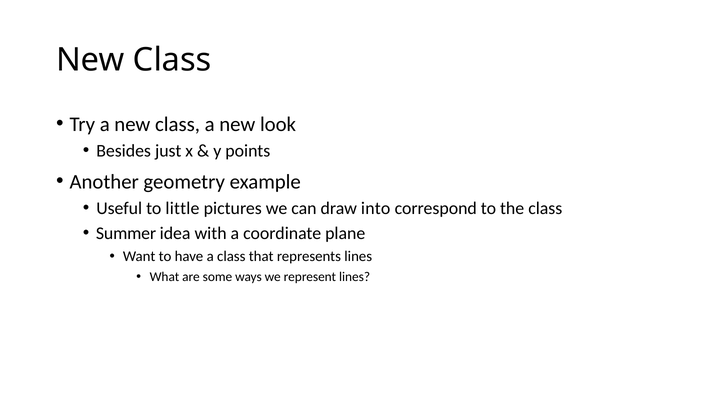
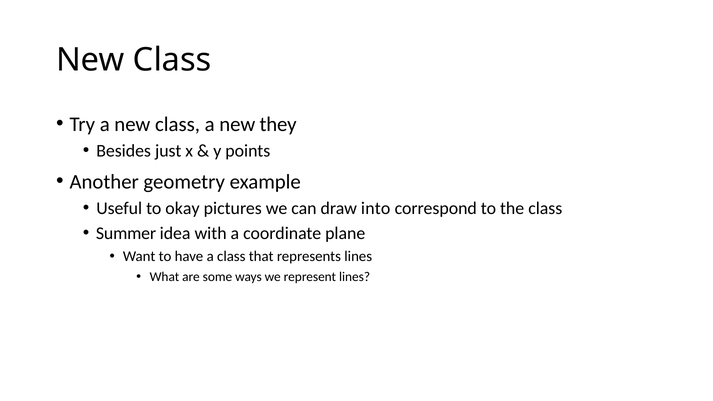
look: look -> they (278, 124)
little: little -> okay (182, 208)
